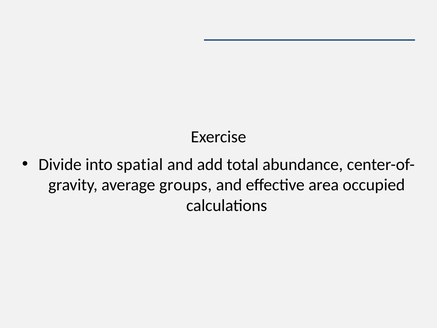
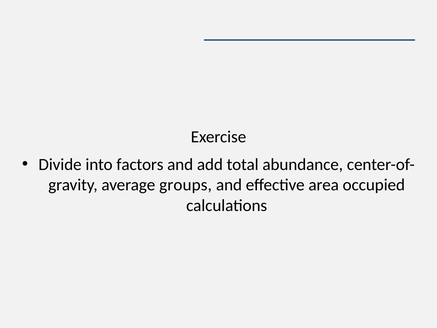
spatial: spatial -> factors (140, 164)
